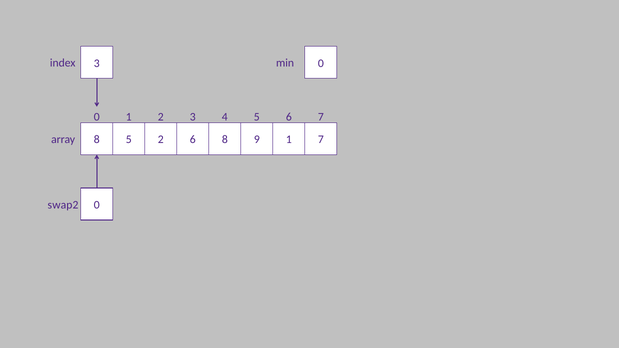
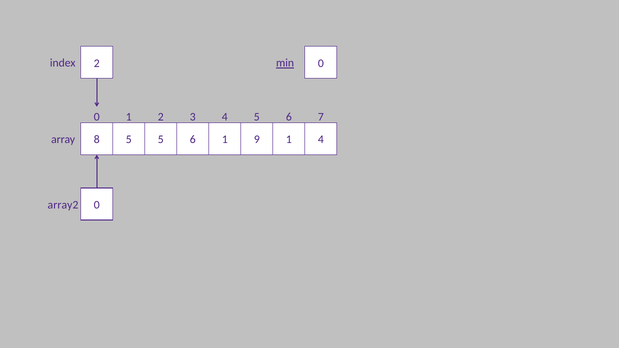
index 3: 3 -> 2 (97, 63)
min underline: none -> present (285, 63)
5 2: 2 -> 5 (161, 140)
6 8: 8 -> 1 (225, 140)
1 7: 7 -> 4 (321, 140)
swap2: swap2 -> array2 (63, 205)
